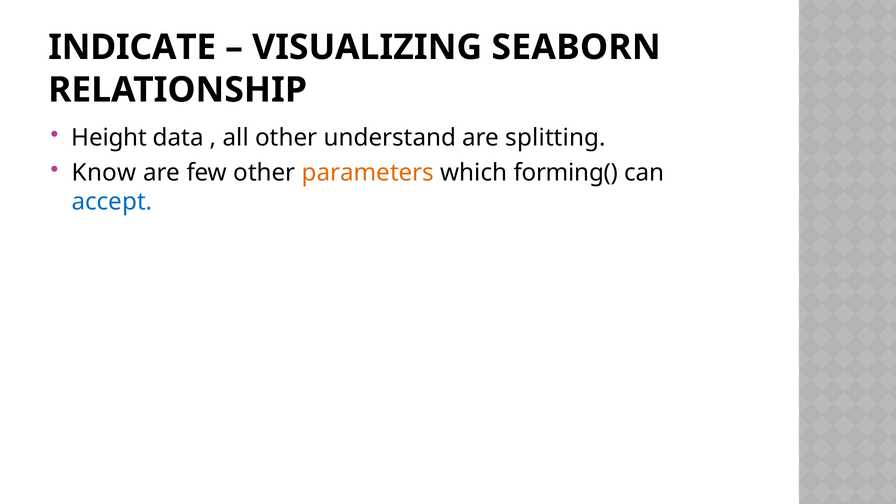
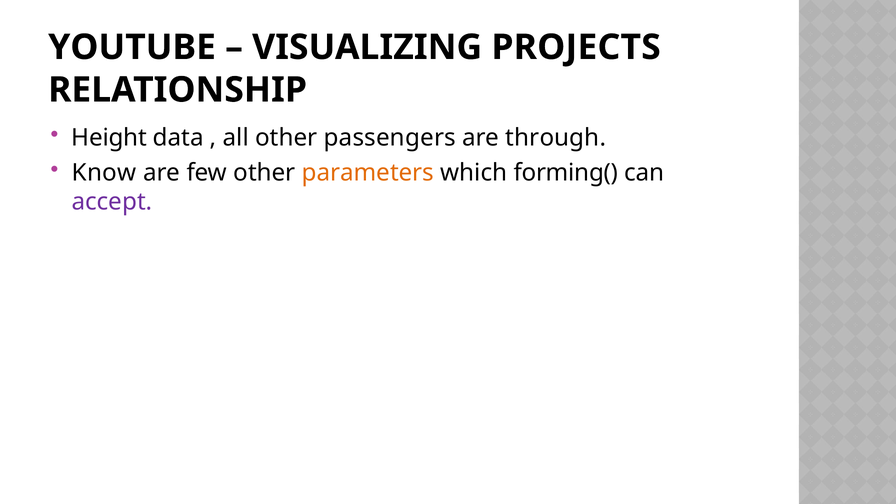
INDICATE: INDICATE -> YOUTUBE (132, 47)
SEABORN: SEABORN -> PROJECTS (576, 47)
understand: understand -> passengers (390, 138)
splitting: splitting -> through (556, 138)
accept colour: blue -> purple (112, 202)
